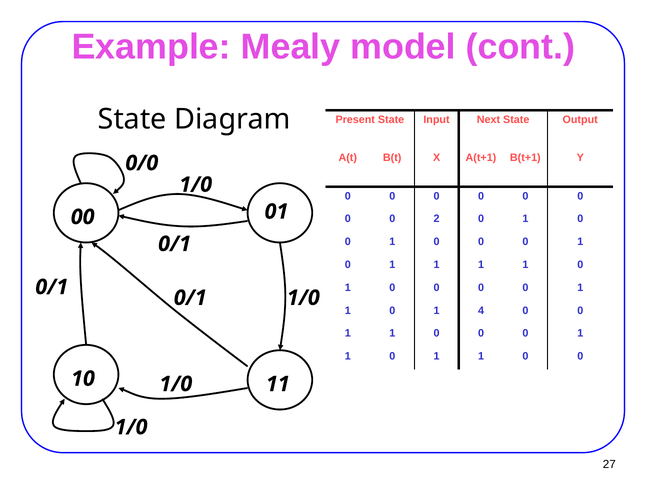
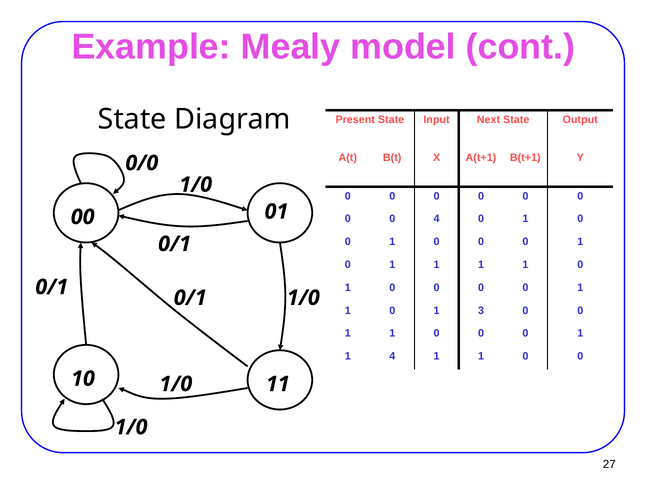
0 2: 2 -> 4 (437, 219)
4: 4 -> 3 (481, 310)
0: 0 -> 4 (392, 356)
